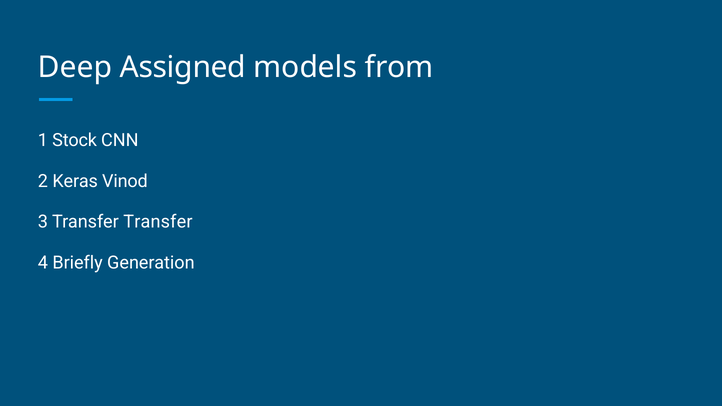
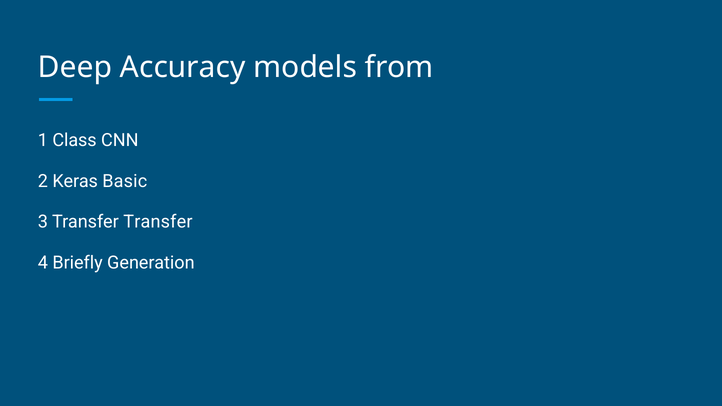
Assigned: Assigned -> Accuracy (183, 67)
Stock: Stock -> Class (75, 140)
Vinod: Vinod -> Basic (125, 181)
